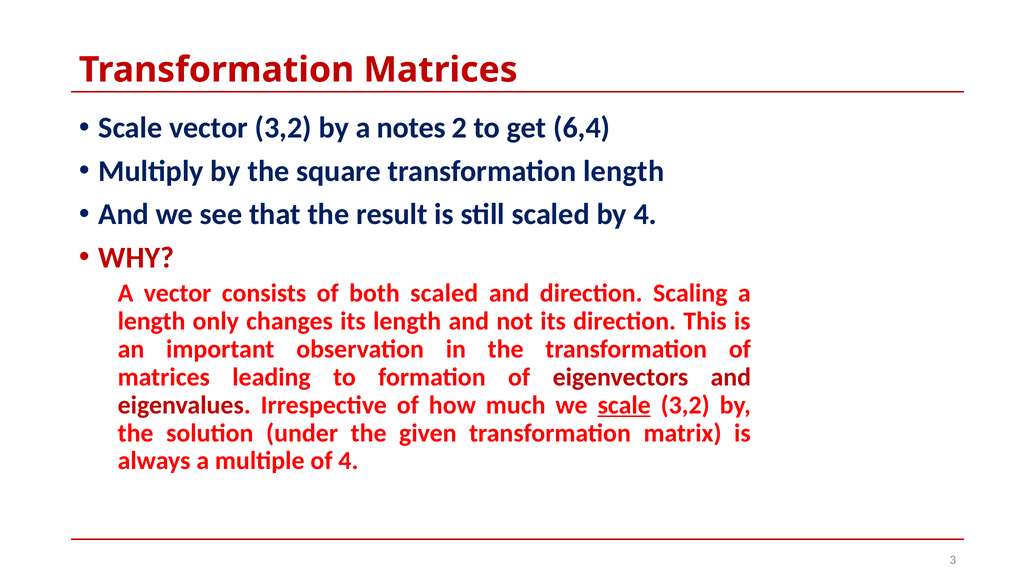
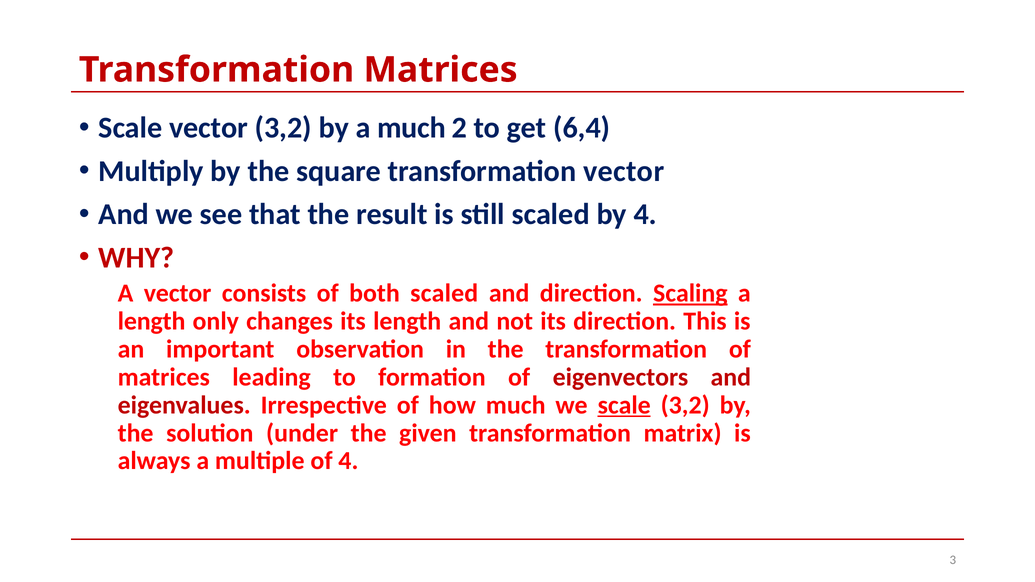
a notes: notes -> much (411, 128)
transformation length: length -> vector (624, 171)
Scaling underline: none -> present (690, 293)
